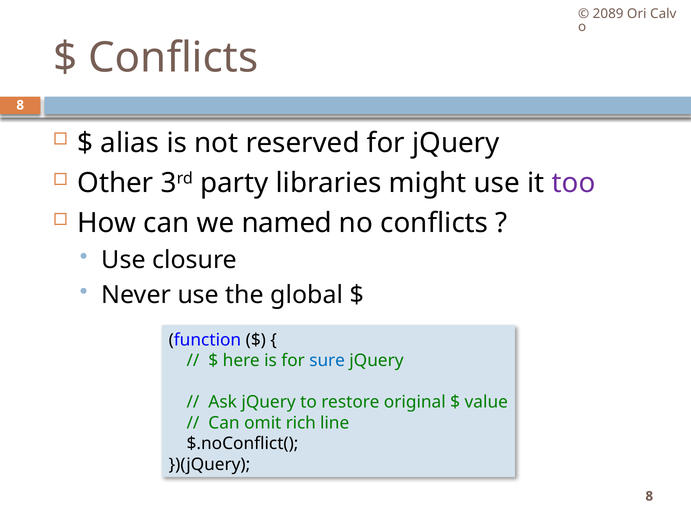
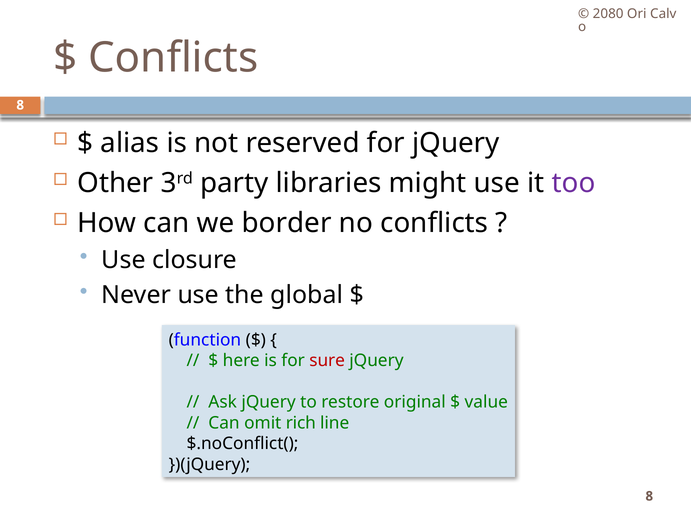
2089: 2089 -> 2080 (608, 14)
named: named -> border (287, 223)
sure colour: blue -> red (327, 361)
